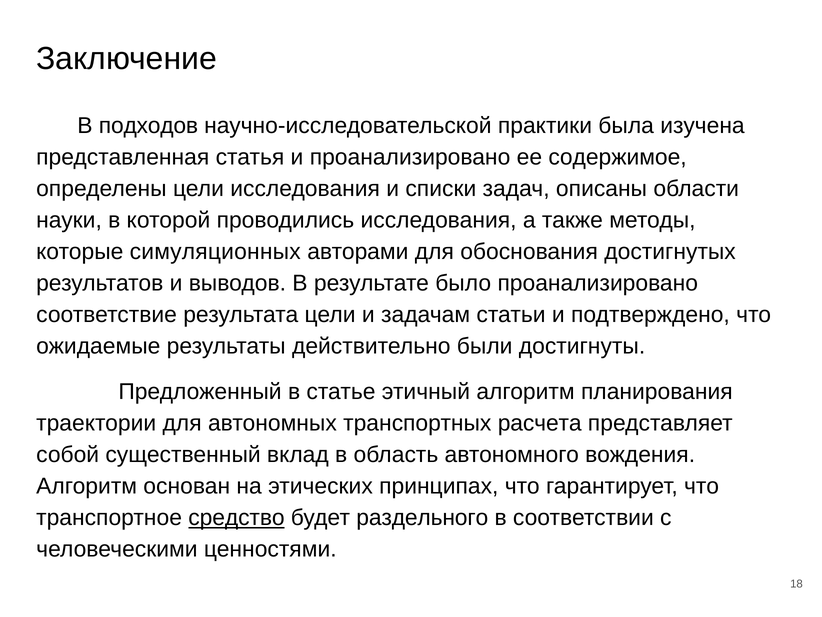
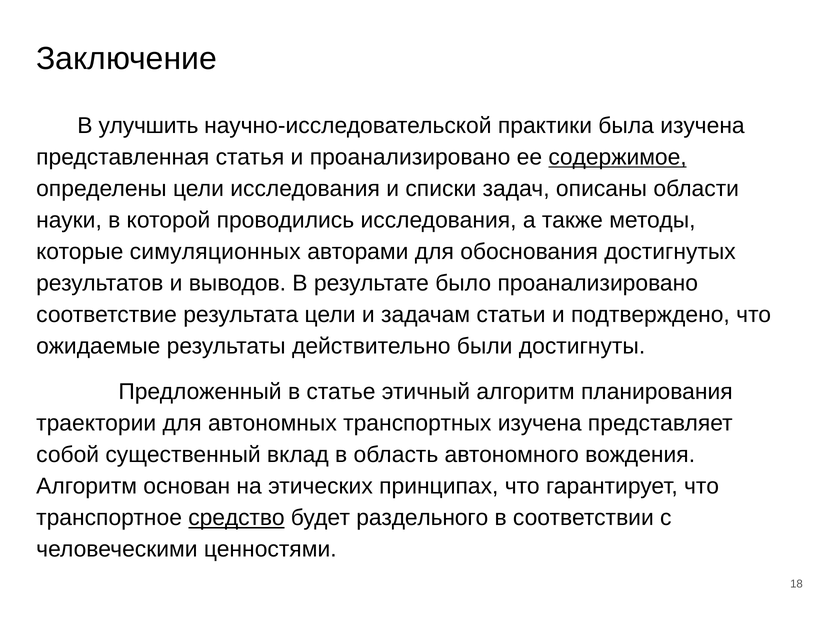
подходов: подходов -> улучшить (148, 126)
содержимое underline: none -> present (618, 157)
транспортных расчета: расчета -> изучена (540, 423)
